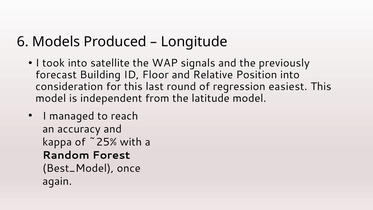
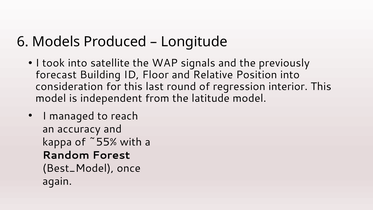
easiest: easiest -> interior (288, 87)
~25%: ~25% -> ~55% (103, 142)
